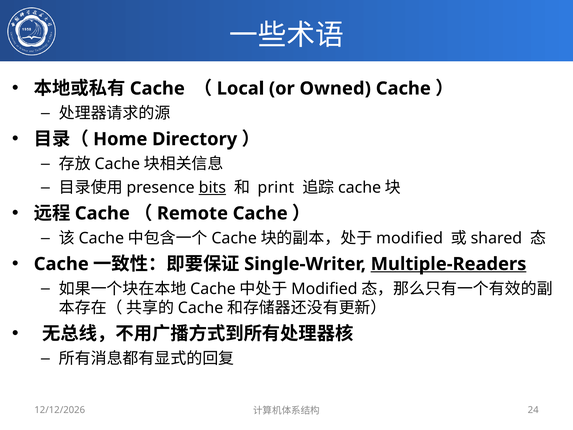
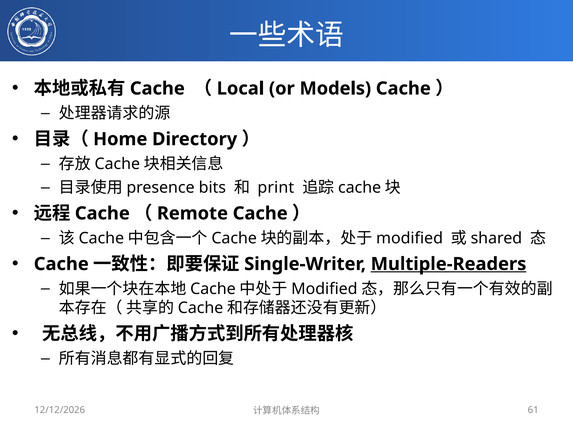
Owned: Owned -> Models (335, 88)
bits underline: present -> none (212, 187)
24: 24 -> 61 (533, 410)
